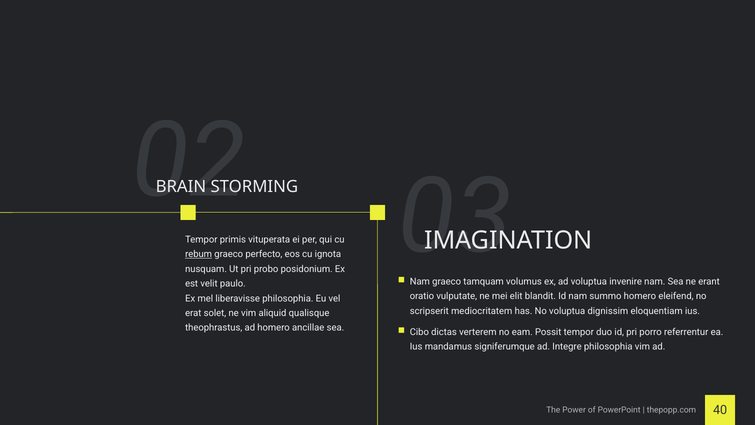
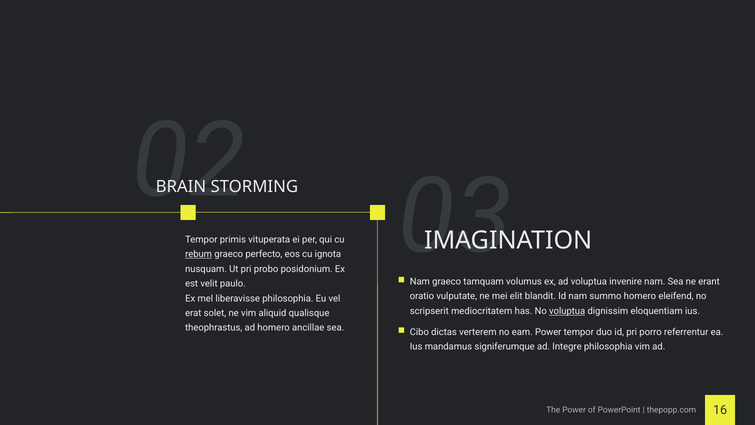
voluptua underline: none -> present (567, 311)
eam Possit: Possit -> Power (548, 332)
40: 40 -> 16 (720, 410)
